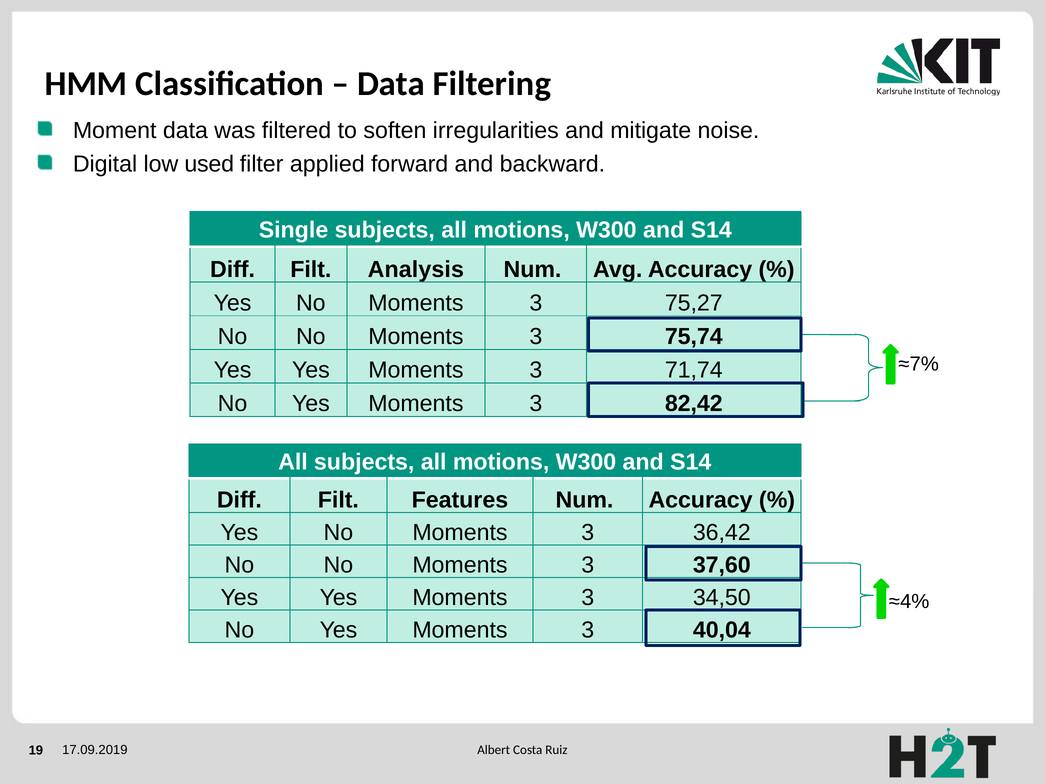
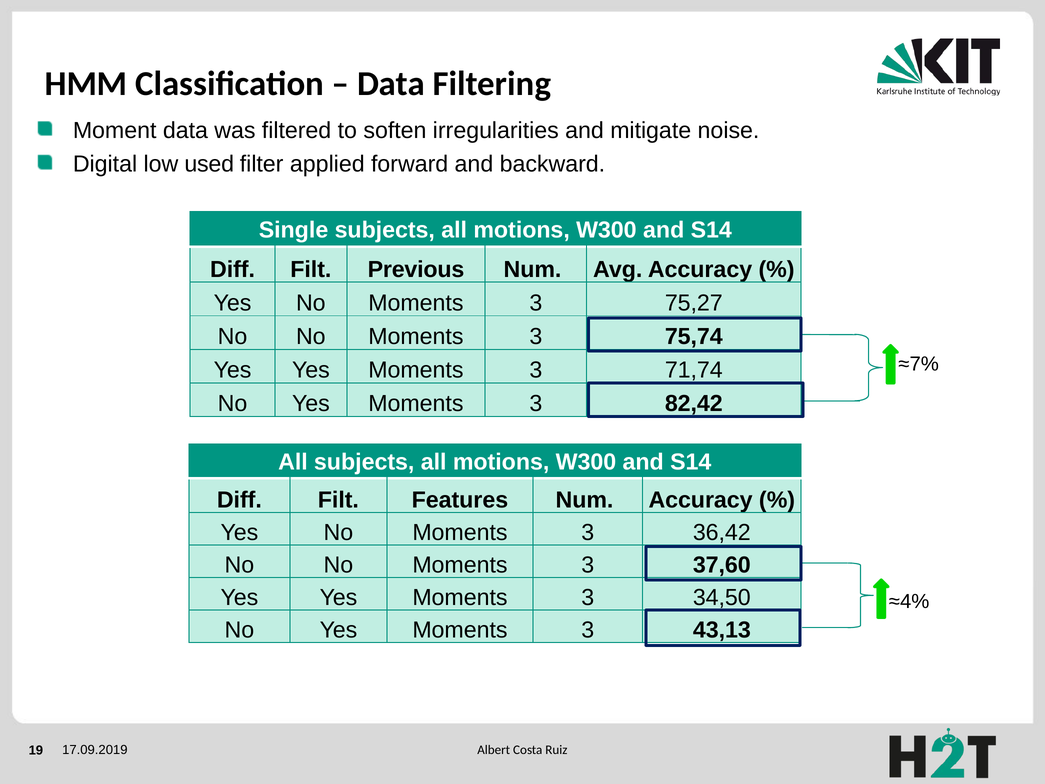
Analysis: Analysis -> Previous (416, 270)
40,04: 40,04 -> 43,13 (722, 630)
